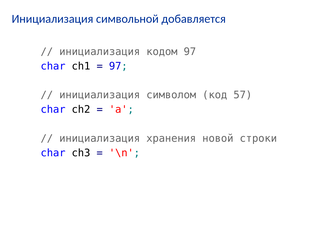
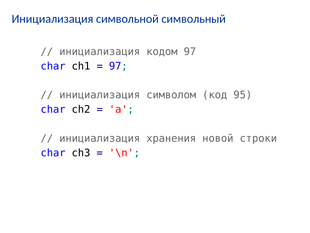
добавляется: добавляется -> символьный (194, 19)
57: 57 -> 95 (243, 95)
